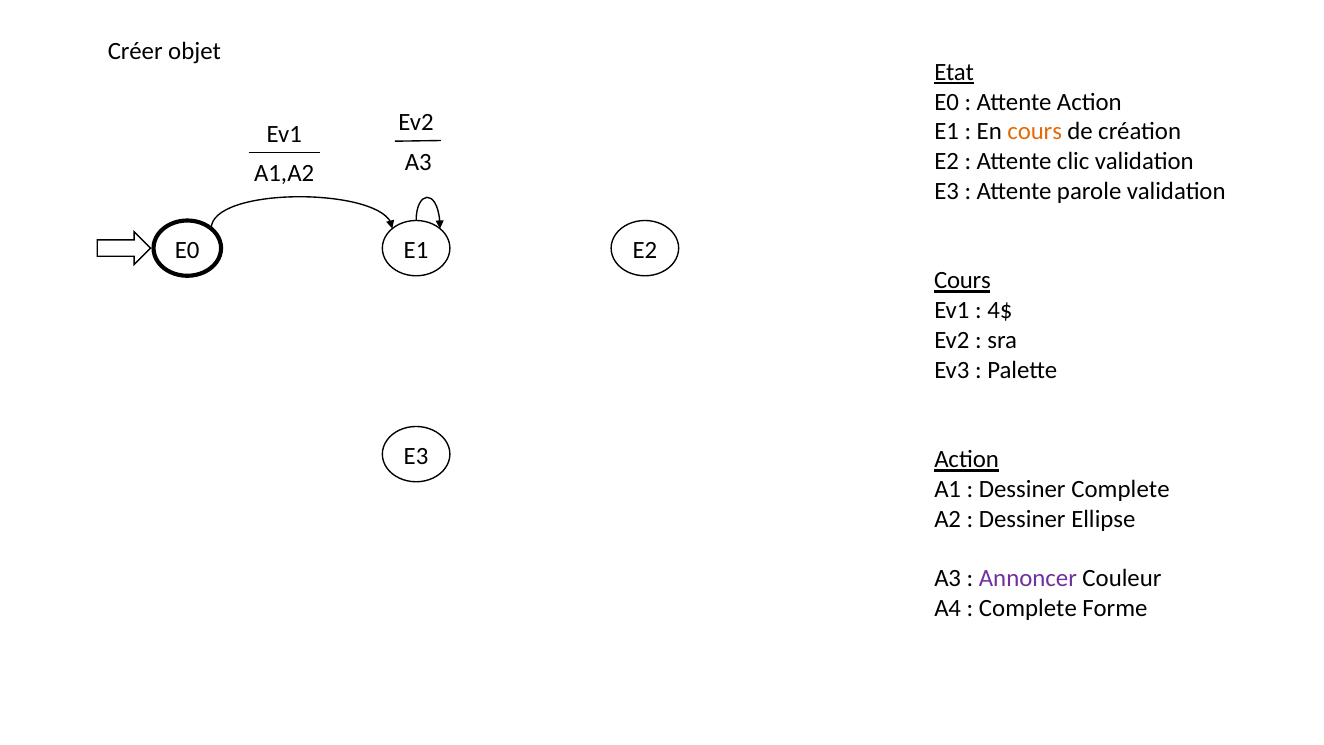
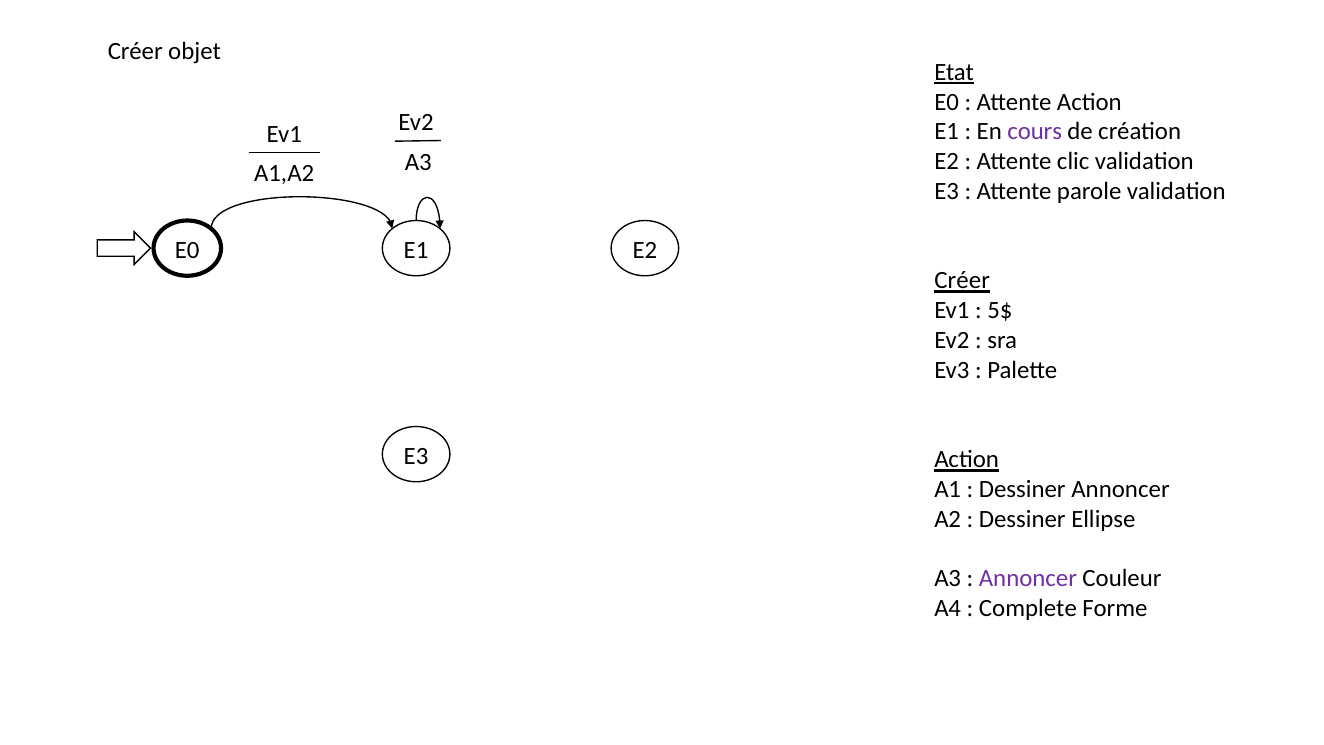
cours colour: orange -> purple (1035, 132)
Cours: Cours -> Créer (962, 281)
4$: 4$ -> 5$ (1000, 310)
Dessiner Complete: Complete -> Annoncer (1120, 489)
